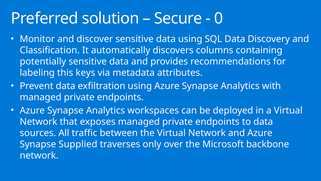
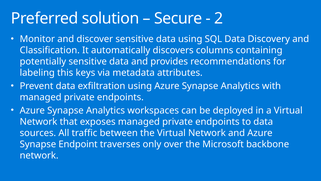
0: 0 -> 2 (219, 18)
Supplied: Supplied -> Endpoint (78, 144)
